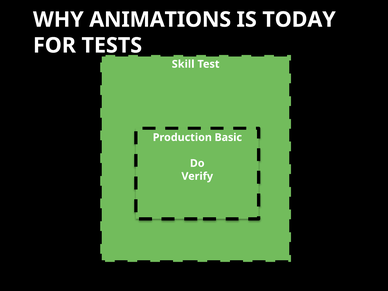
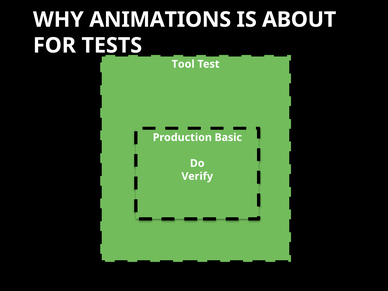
TODAY: TODAY -> ABOUT (299, 20)
Skill: Skill -> Tool (183, 64)
